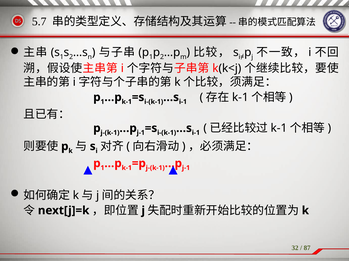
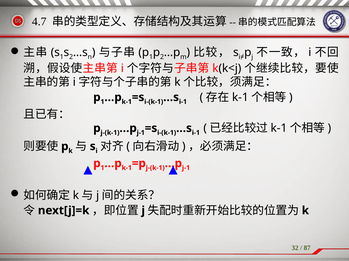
5.7: 5.7 -> 4.7 (39, 22)
